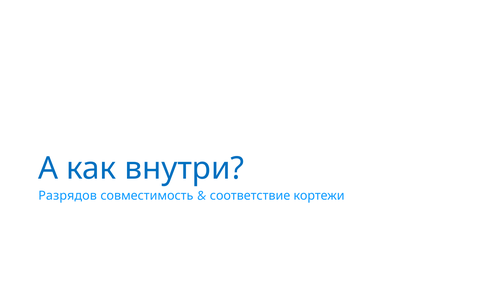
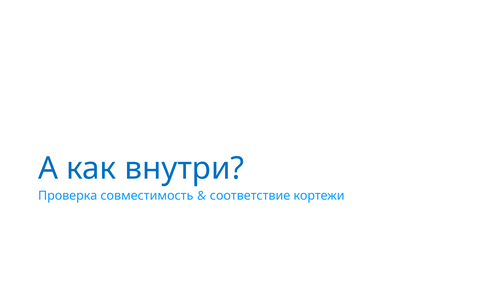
Разрядов: Разрядов -> Проверка (68, 196)
